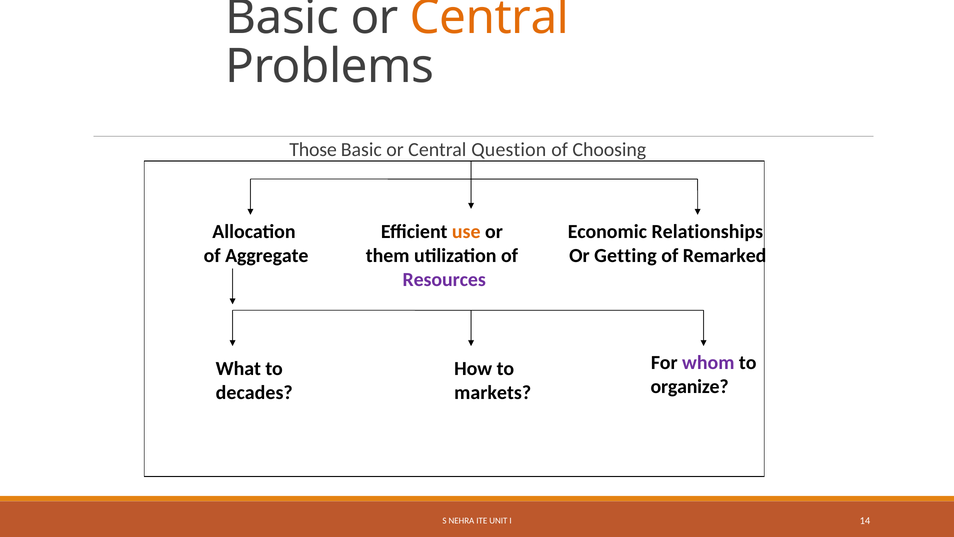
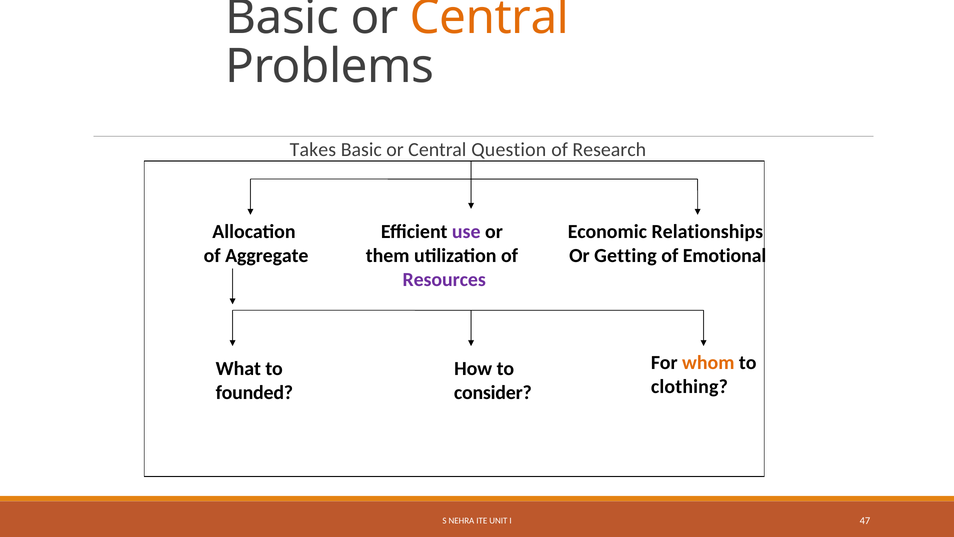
Those: Those -> Takes (313, 150)
Choosing: Choosing -> Research (609, 150)
use colour: orange -> purple (466, 232)
Remarked: Remarked -> Emotional (725, 256)
whom colour: purple -> orange (708, 363)
organize: organize -> clothing (689, 387)
decades: decades -> founded (254, 392)
markets: markets -> consider (493, 392)
14: 14 -> 47 (865, 520)
